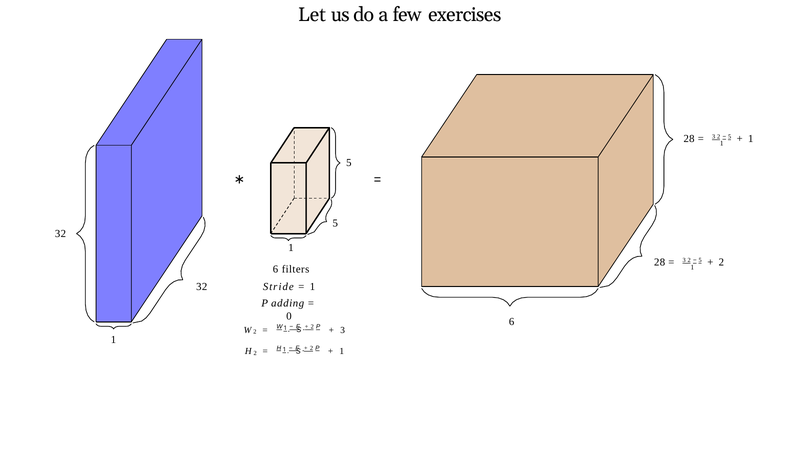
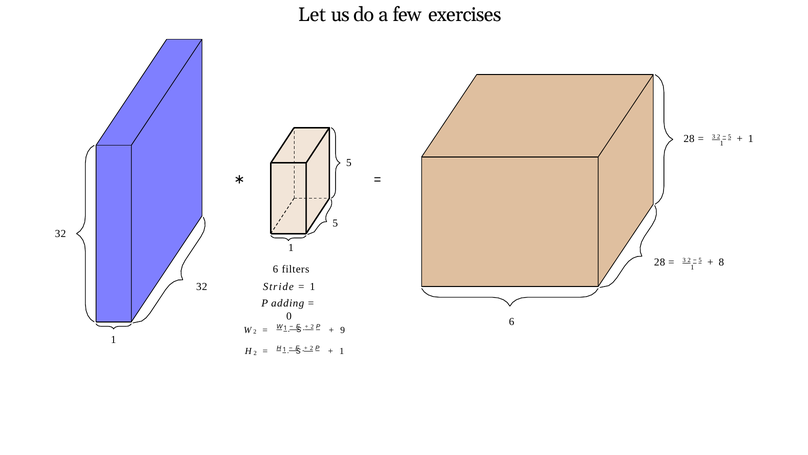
2: 2 -> 8 (721, 262)
3: 3 -> 9 (343, 330)
